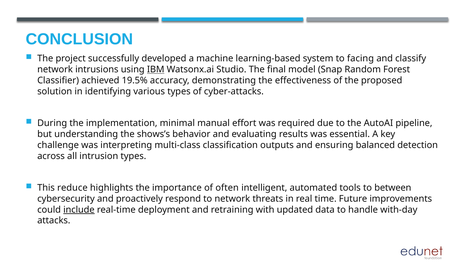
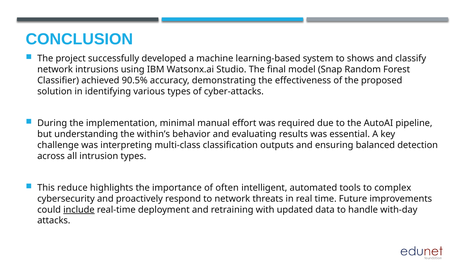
facing: facing -> shows (361, 59)
IBM underline: present -> none (156, 69)
19.5%: 19.5% -> 90.5% (135, 80)
shows’s: shows’s -> within’s (153, 134)
between: between -> complex (393, 187)
